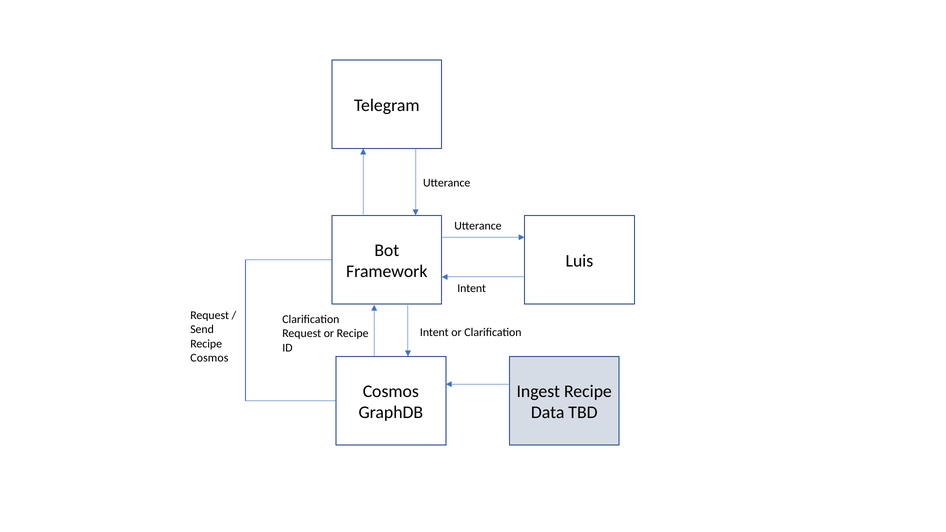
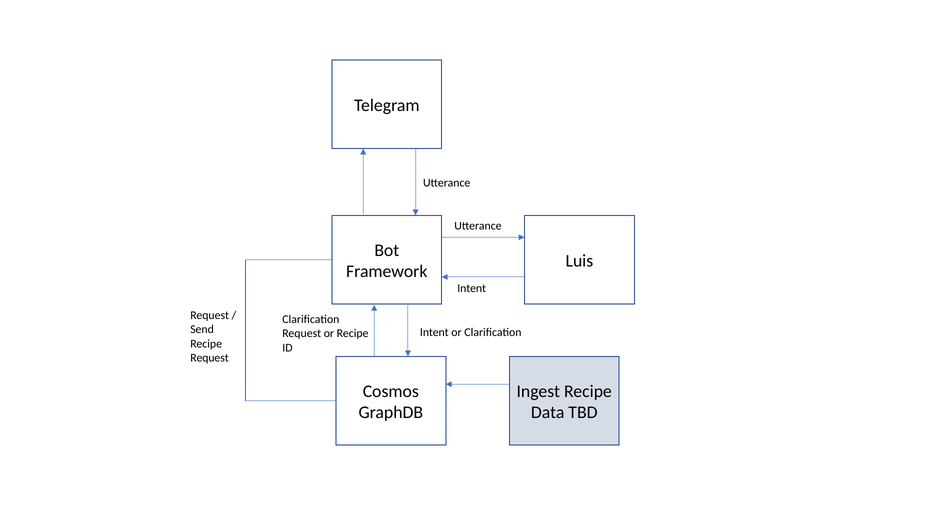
Cosmos: Cosmos -> Request (209, 358)
